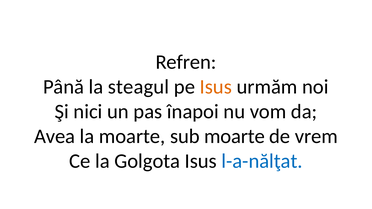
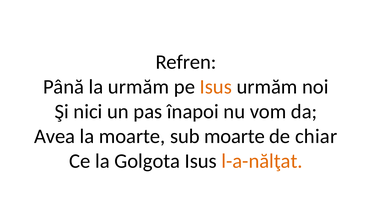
la steagul: steagul -> urmăm (139, 87)
vrem: vrem -> chiar (316, 136)
l-a-nălţat colour: blue -> orange (262, 161)
